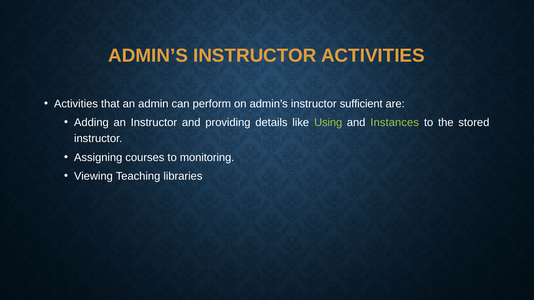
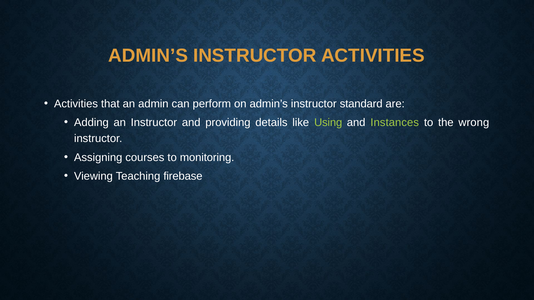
sufficient: sufficient -> standard (361, 104)
stored: stored -> wrong (474, 123)
libraries: libraries -> firebase (183, 176)
